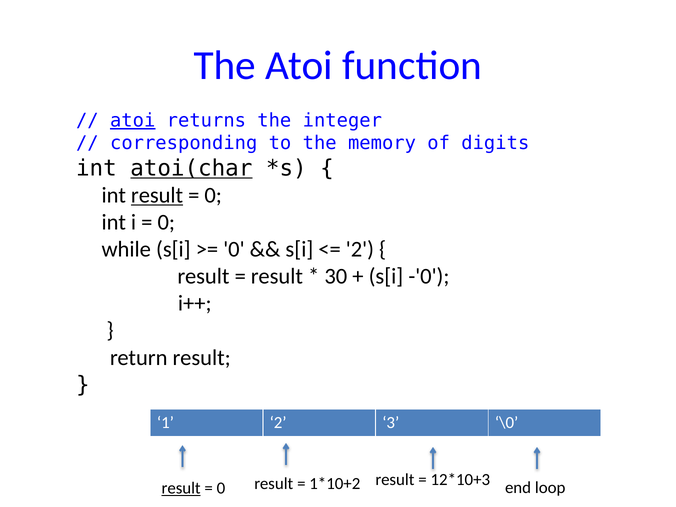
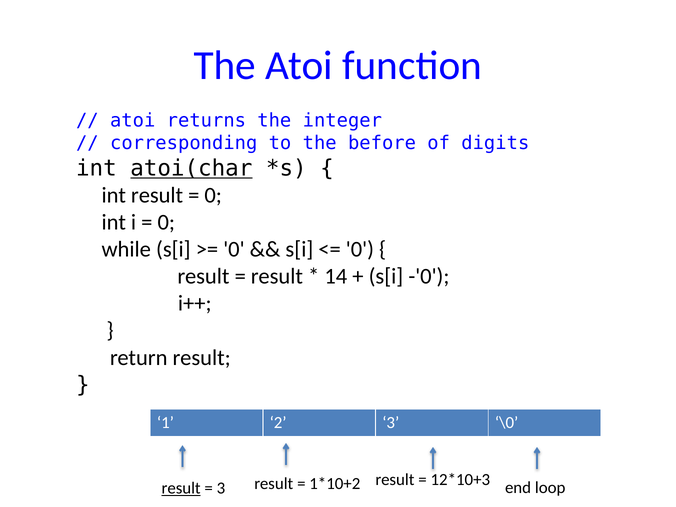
atoi underline: present -> none (133, 121)
memory: memory -> before (382, 143)
result underline: present -> none (157, 195)
2: 2 -> 0 (360, 249)
30: 30 -> 14 (336, 276)
0: 0 -> 3 (221, 488)
